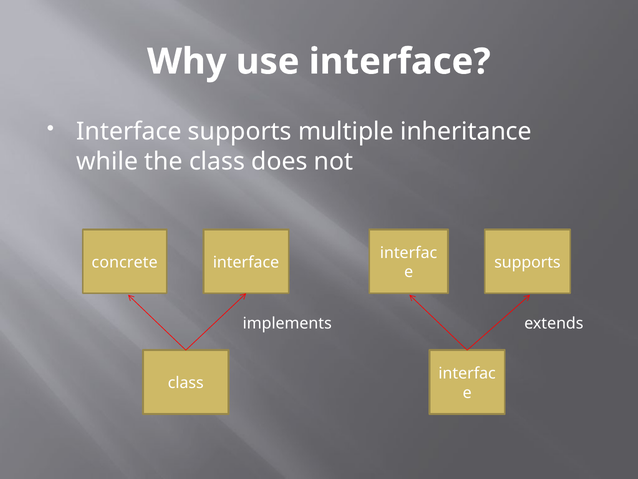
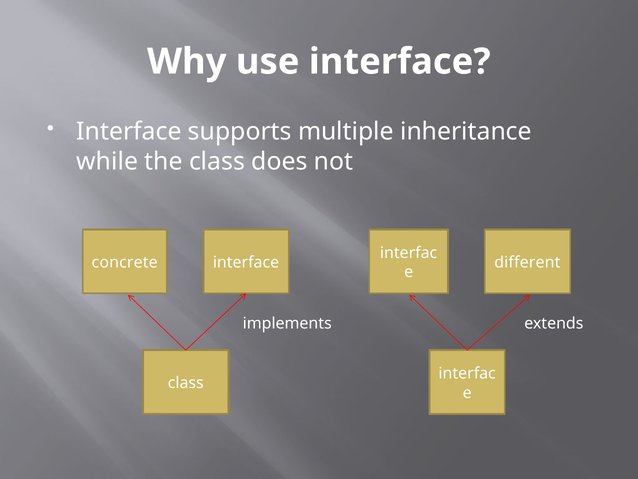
supports: supports -> different (527, 262)
